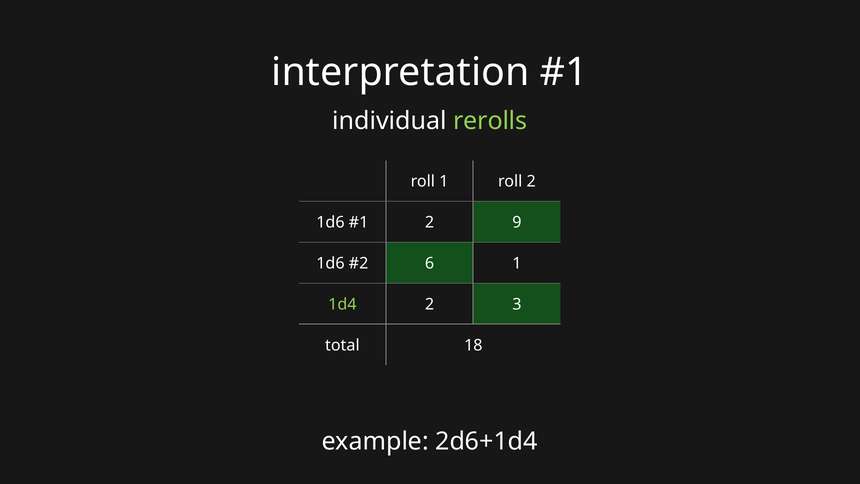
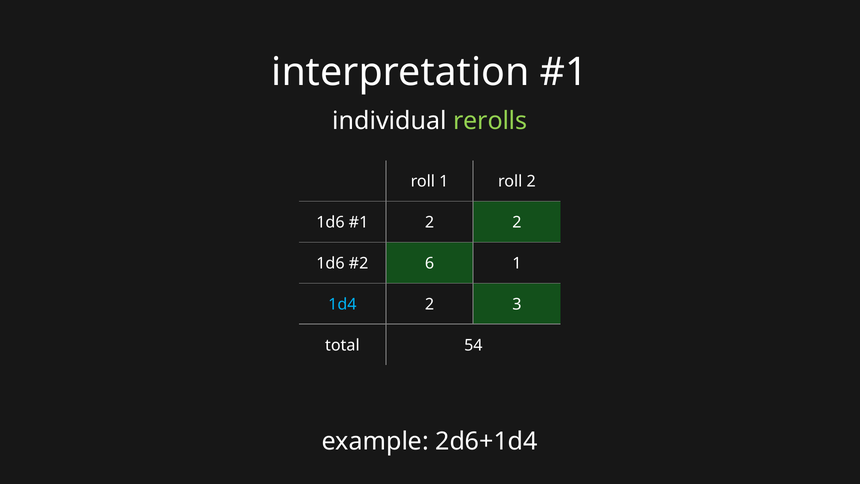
2 9: 9 -> 2 (517, 223)
1d4 colour: light green -> light blue (342, 304)
18: 18 -> 54 (473, 345)
